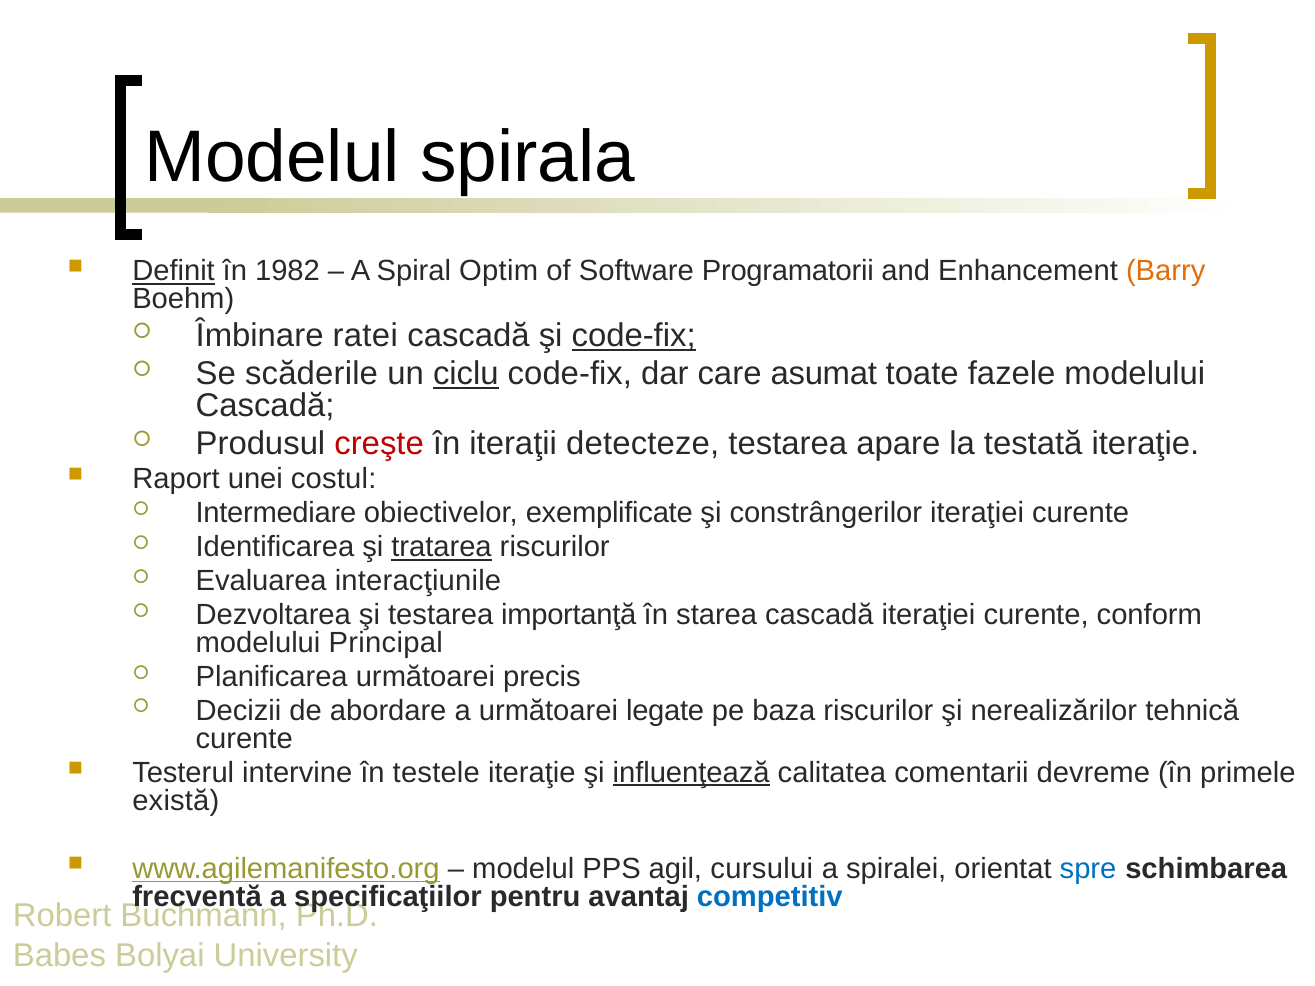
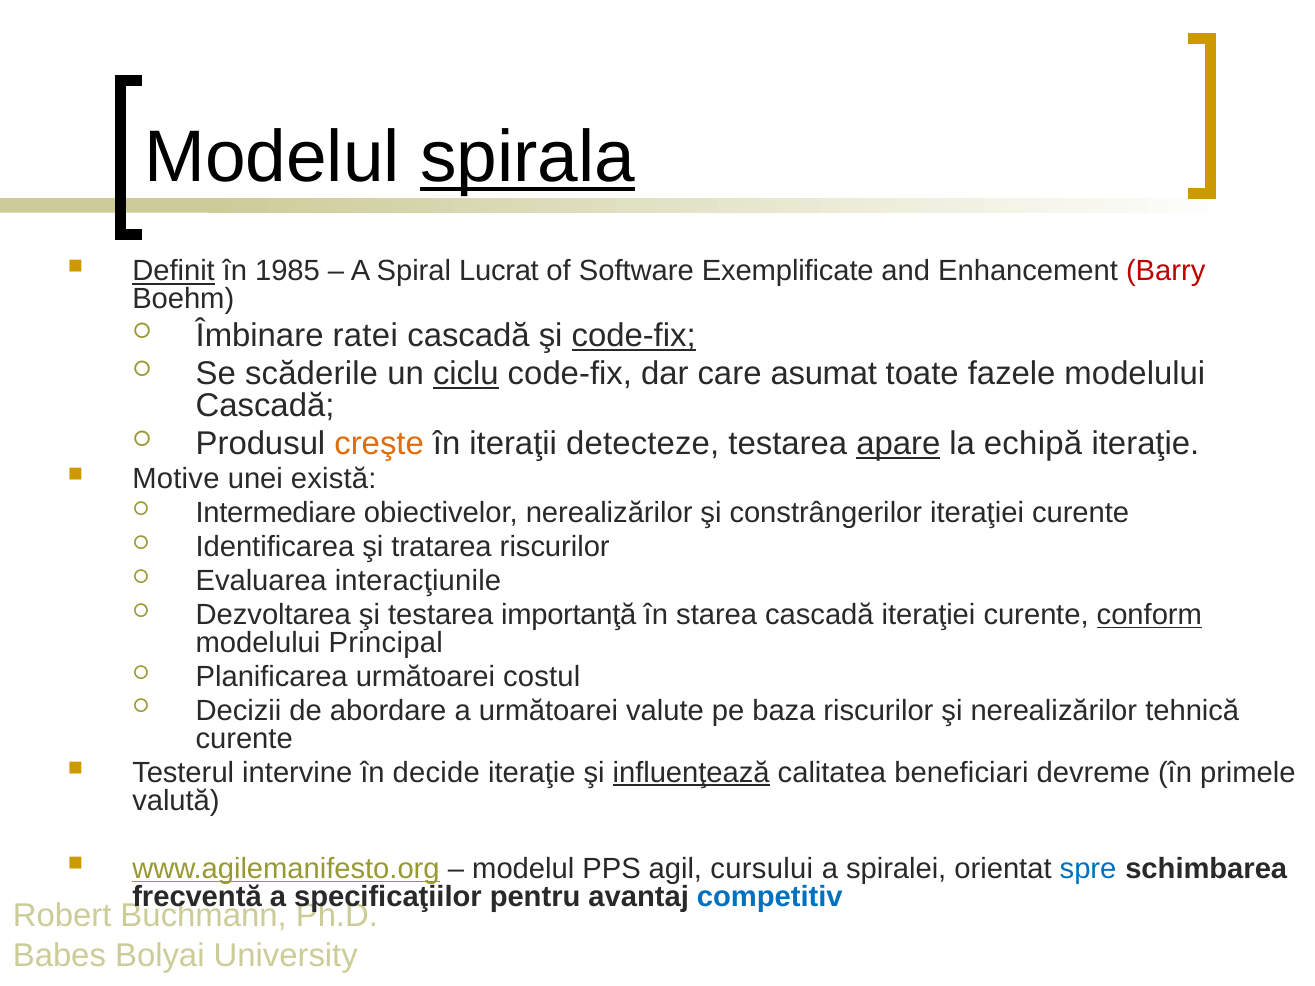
spirala underline: none -> present (528, 158)
1982: 1982 -> 1985 (287, 271)
Optim: Optim -> Lucrat (499, 271)
Programatorii: Programatorii -> Exemplificate (788, 271)
Barry colour: orange -> red (1166, 271)
creşte colour: red -> orange (379, 444)
apare underline: none -> present (898, 444)
testată: testată -> echipă (1033, 444)
Raport: Raport -> Motive (176, 479)
costul: costul -> există (334, 479)
obiectivelor exemplificate: exemplificate -> nerealizărilor (609, 513)
tratarea underline: present -> none (442, 547)
conform underline: none -> present (1149, 615)
precis: precis -> costul (542, 677)
legate: legate -> valute (665, 711)
testele: testele -> decide (436, 773)
comentarii: comentarii -> beneficiari (961, 773)
există: există -> valută (176, 801)
